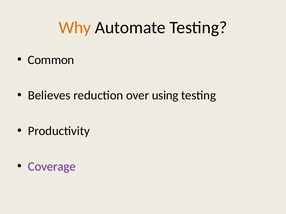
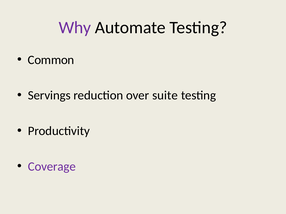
Why colour: orange -> purple (75, 28)
Believes: Believes -> Servings (49, 96)
using: using -> suite (165, 96)
